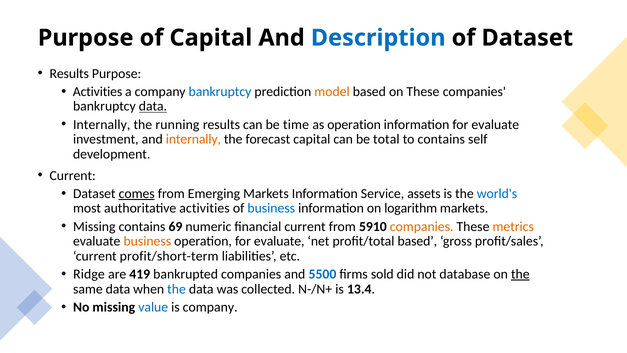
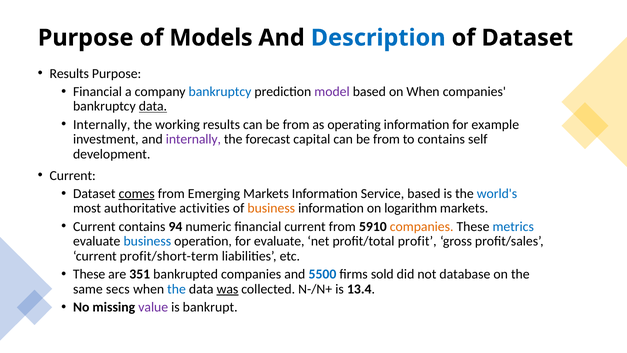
of Capital: Capital -> Models (211, 38)
Activities: Activities -> Financial (98, 91)
model colour: orange -> purple (332, 91)
on These: These -> When (423, 91)
running: running -> working (178, 124)
results can be time: time -> from (296, 124)
as operation: operation -> operating (354, 124)
information for evaluate: evaluate -> example (495, 124)
internally colour: orange -> purple (193, 139)
total: total -> from (386, 139)
Service assets: assets -> based (424, 193)
business colour: blue -> orange (271, 208)
Missing: Missing -> Current (94, 226)
69: 69 -> 94 (175, 226)
metrics colour: orange -> blue (513, 226)
business colour: orange -> blue (147, 241)
profit/total based: based -> profit (417, 241)
Ridge: Ridge -> These (89, 274)
419: 419 -> 351 (140, 274)
the underline: present -> none (520, 274)
same data: data -> secs (118, 289)
was underline: none -> present (227, 289)
value colour: blue -> purple (153, 307)
is company: company -> bankrupt (210, 307)
